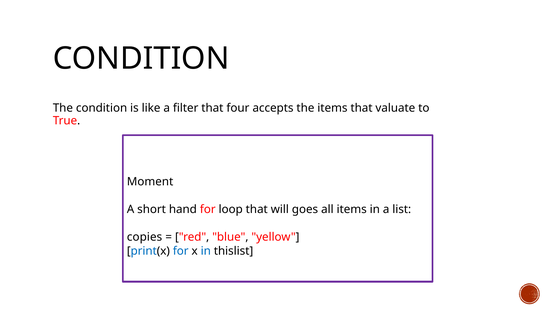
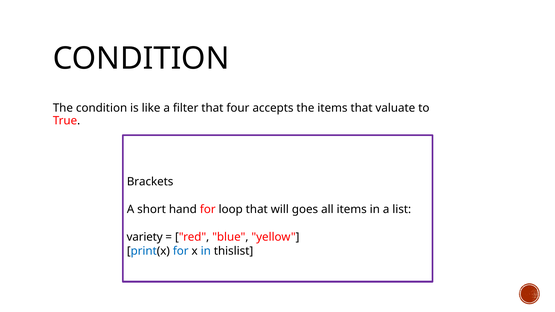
Moment: Moment -> Brackets (150, 182)
copies: copies -> variety (145, 237)
